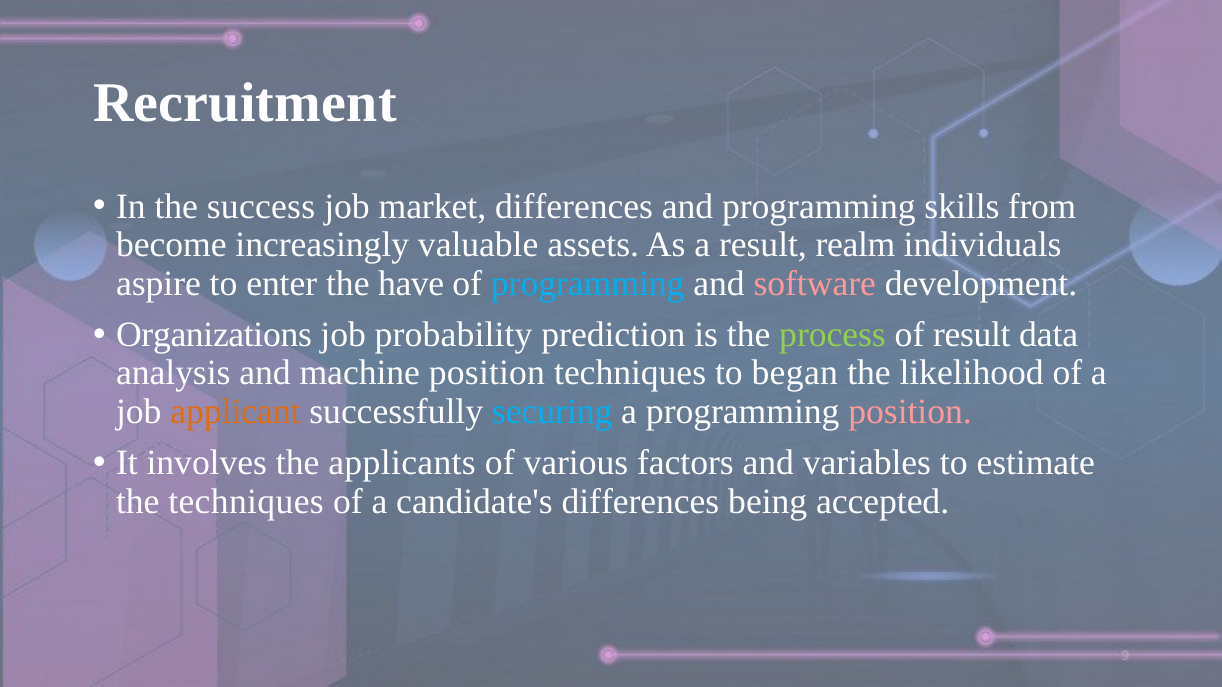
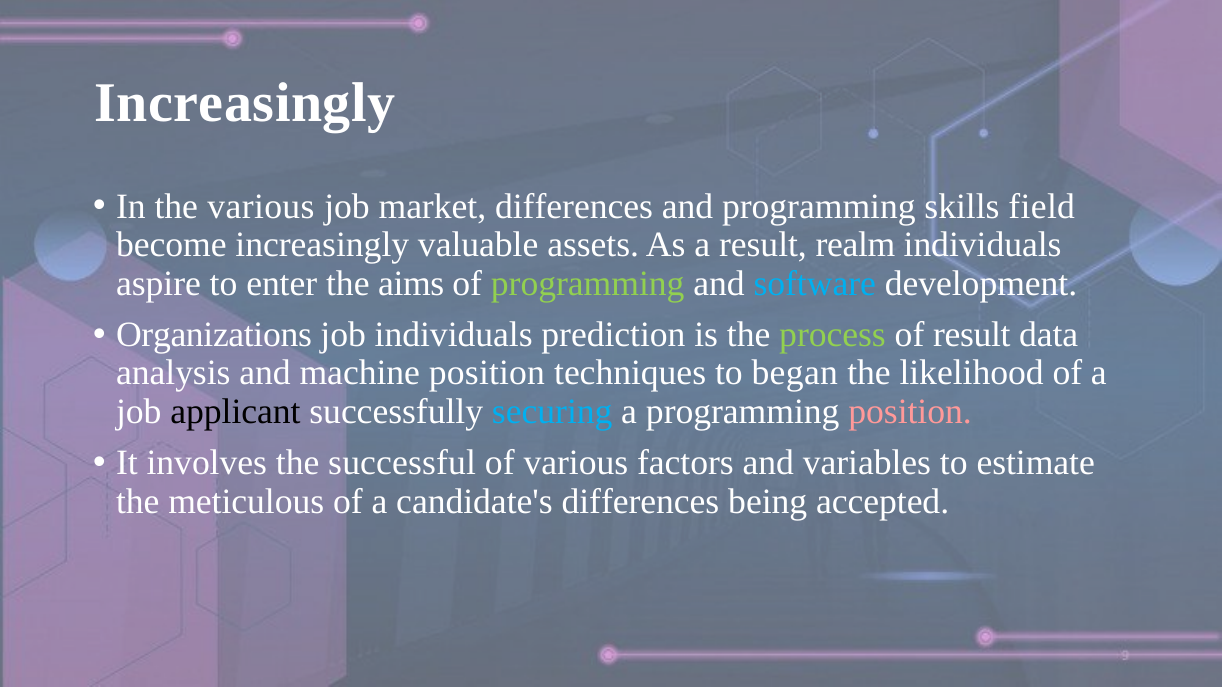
Recruitment: Recruitment -> Increasingly (245, 103)
the success: success -> various (261, 207)
from: from -> field (1042, 207)
have: have -> aims (411, 284)
programming colour: light blue -> light green (588, 284)
software colour: pink -> light blue (815, 284)
job probability: probability -> individuals (454, 335)
applicant colour: orange -> black (235, 412)
applicants: applicants -> successful (402, 463)
the techniques: techniques -> meticulous (246, 502)
